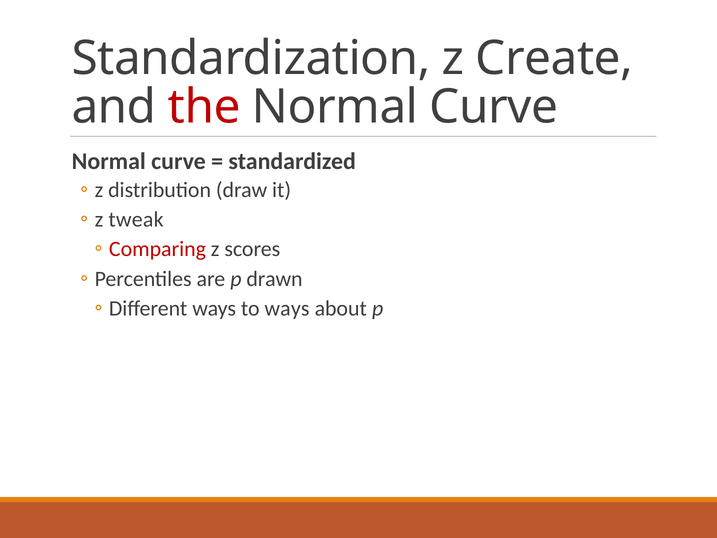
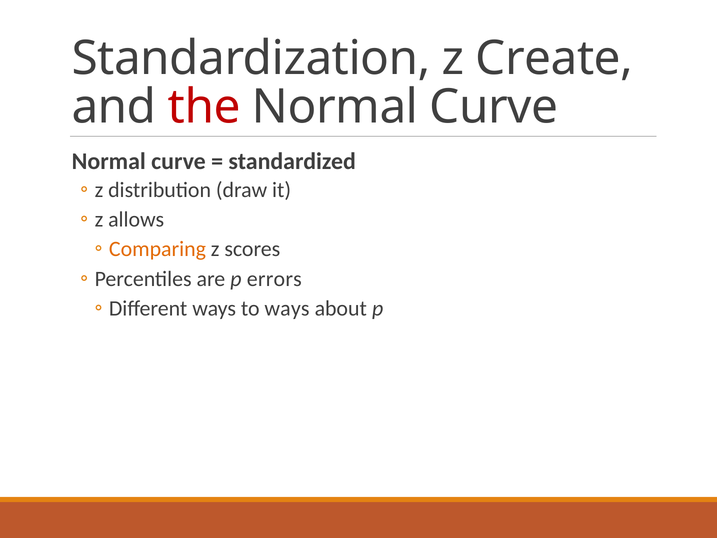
tweak: tweak -> allows (136, 219)
Comparing colour: red -> orange (157, 249)
drawn: drawn -> errors (274, 279)
